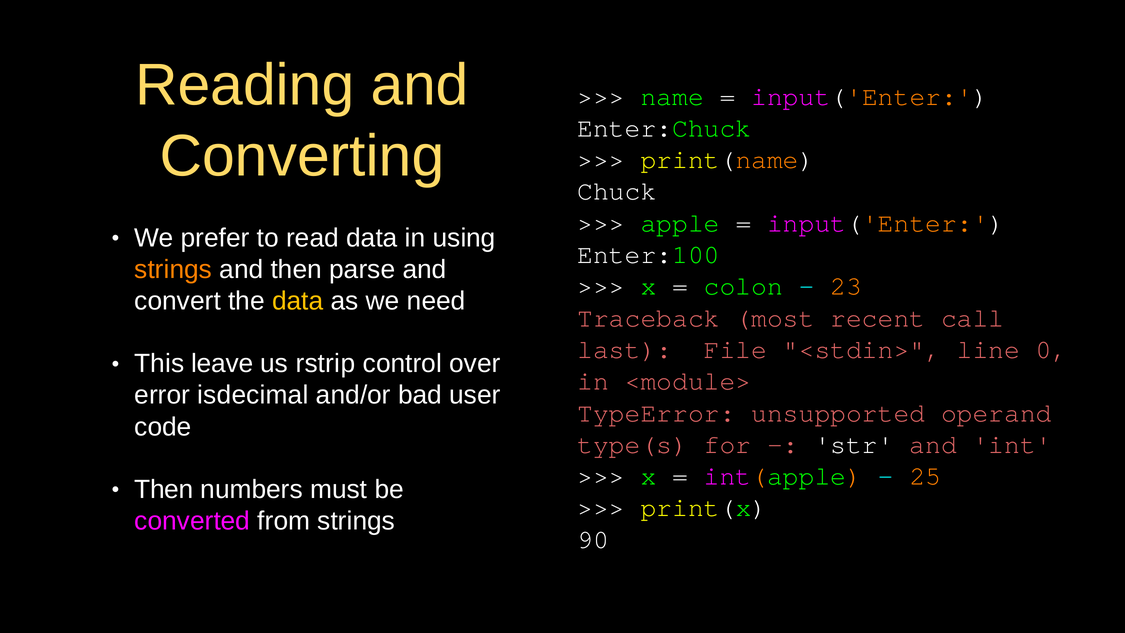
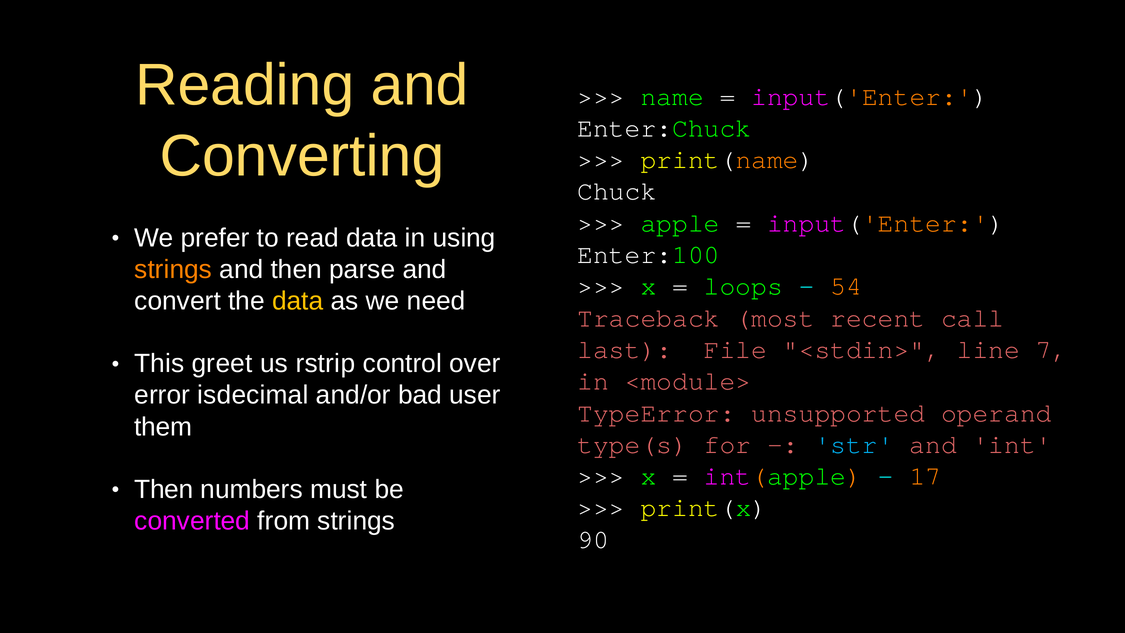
colon: colon -> loops (743, 286)
23: 23 -> 54 (846, 286)
0: 0 -> 7 (1052, 349)
leave: leave -> greet (222, 363)
code: code -> them (163, 427)
str colour: white -> light blue (854, 444)
25: 25 -> 17 (925, 476)
